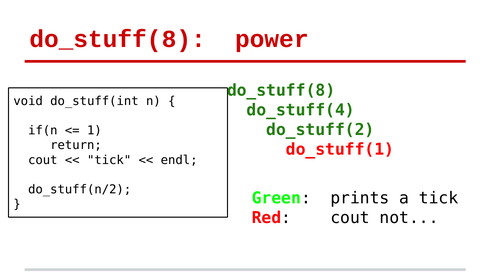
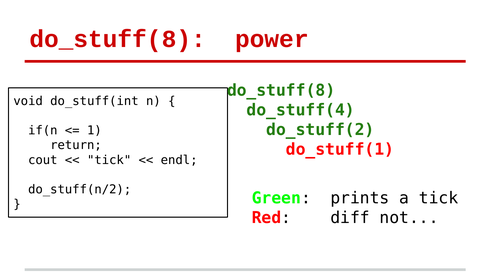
Red cout: cout -> diff (350, 217)
